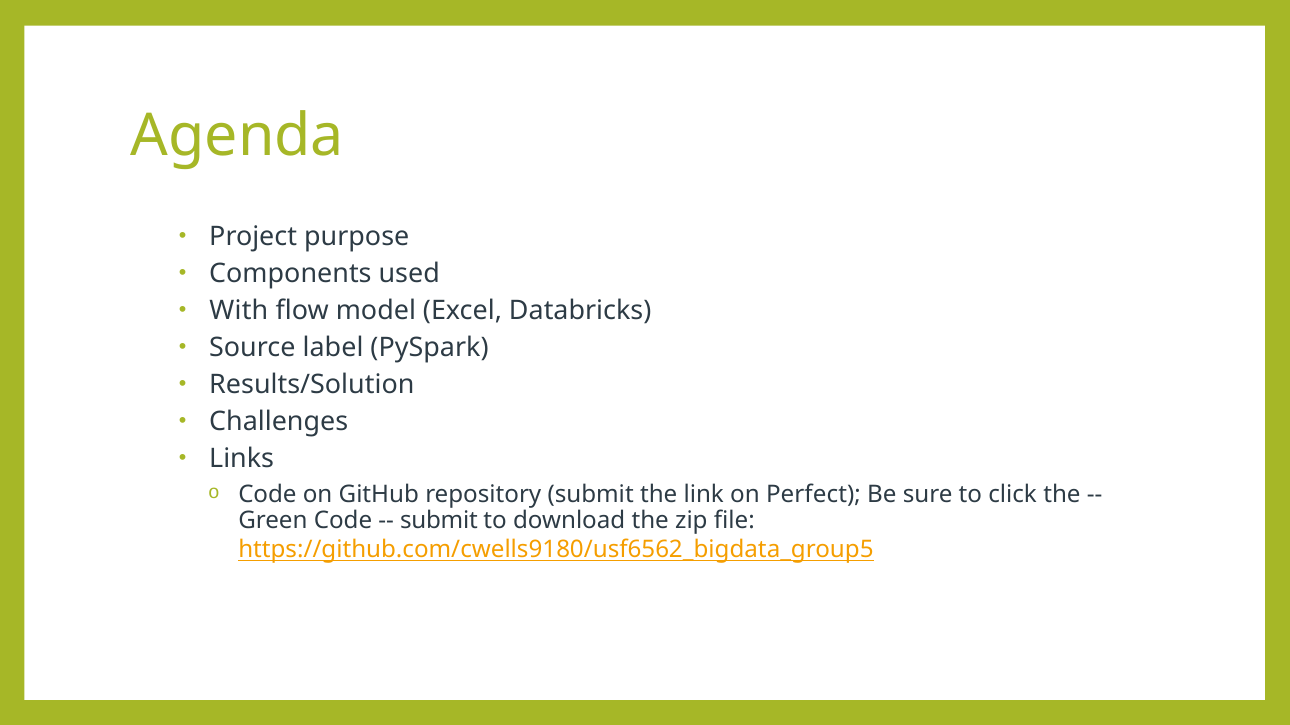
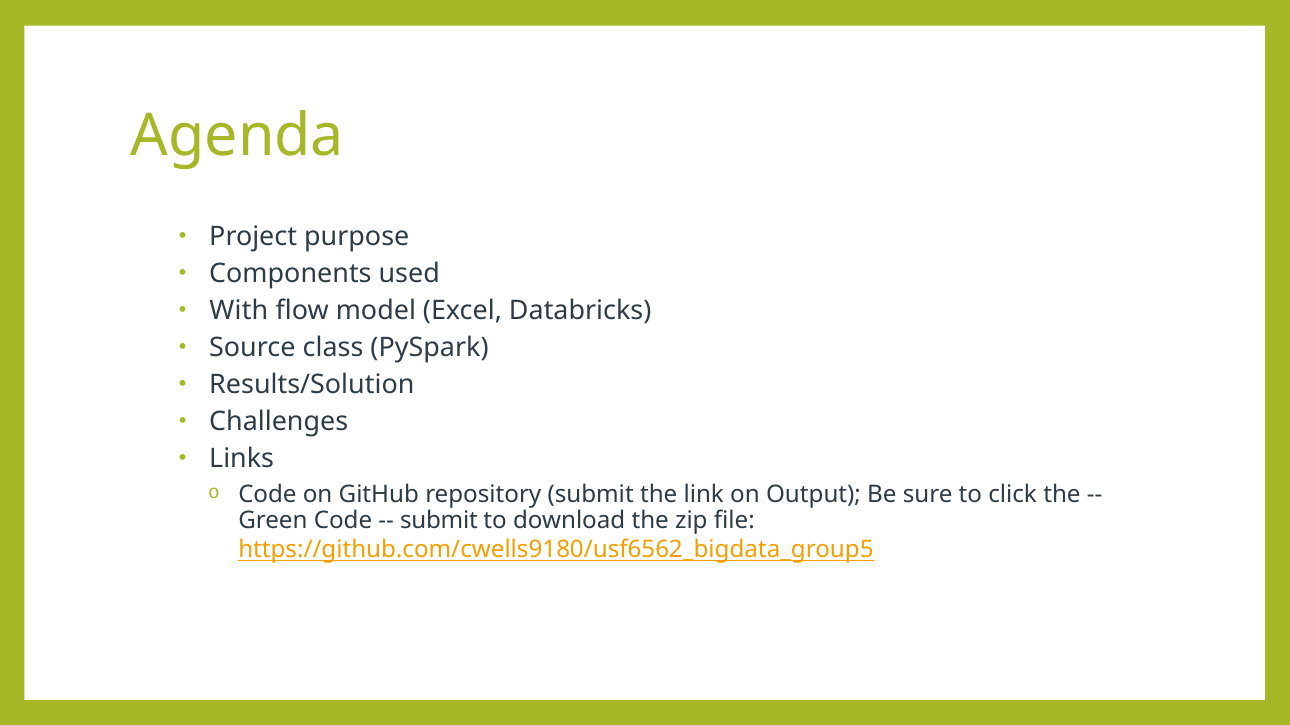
label: label -> class (333, 348)
Perfect: Perfect -> Output (813, 495)
